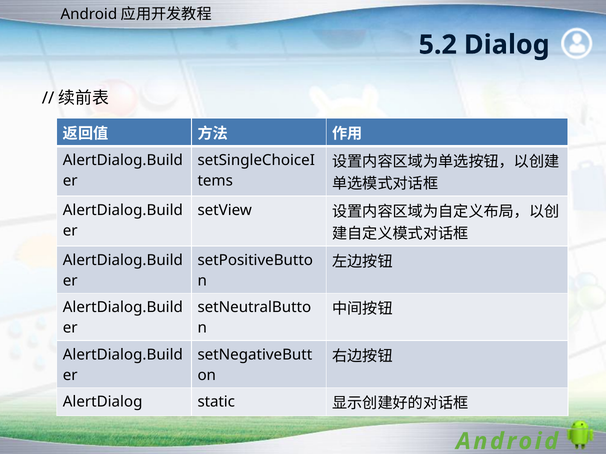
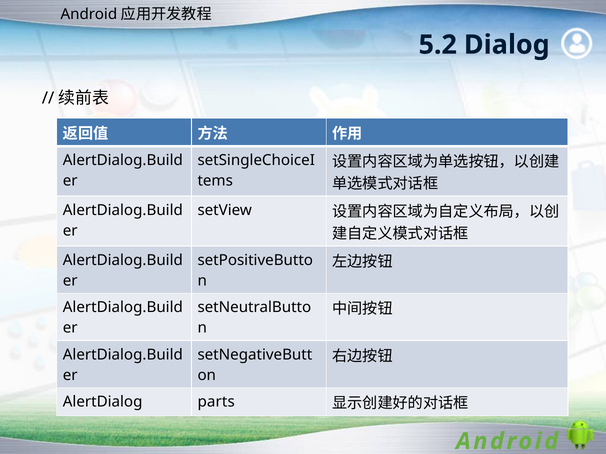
static: static -> parts (216, 402)
